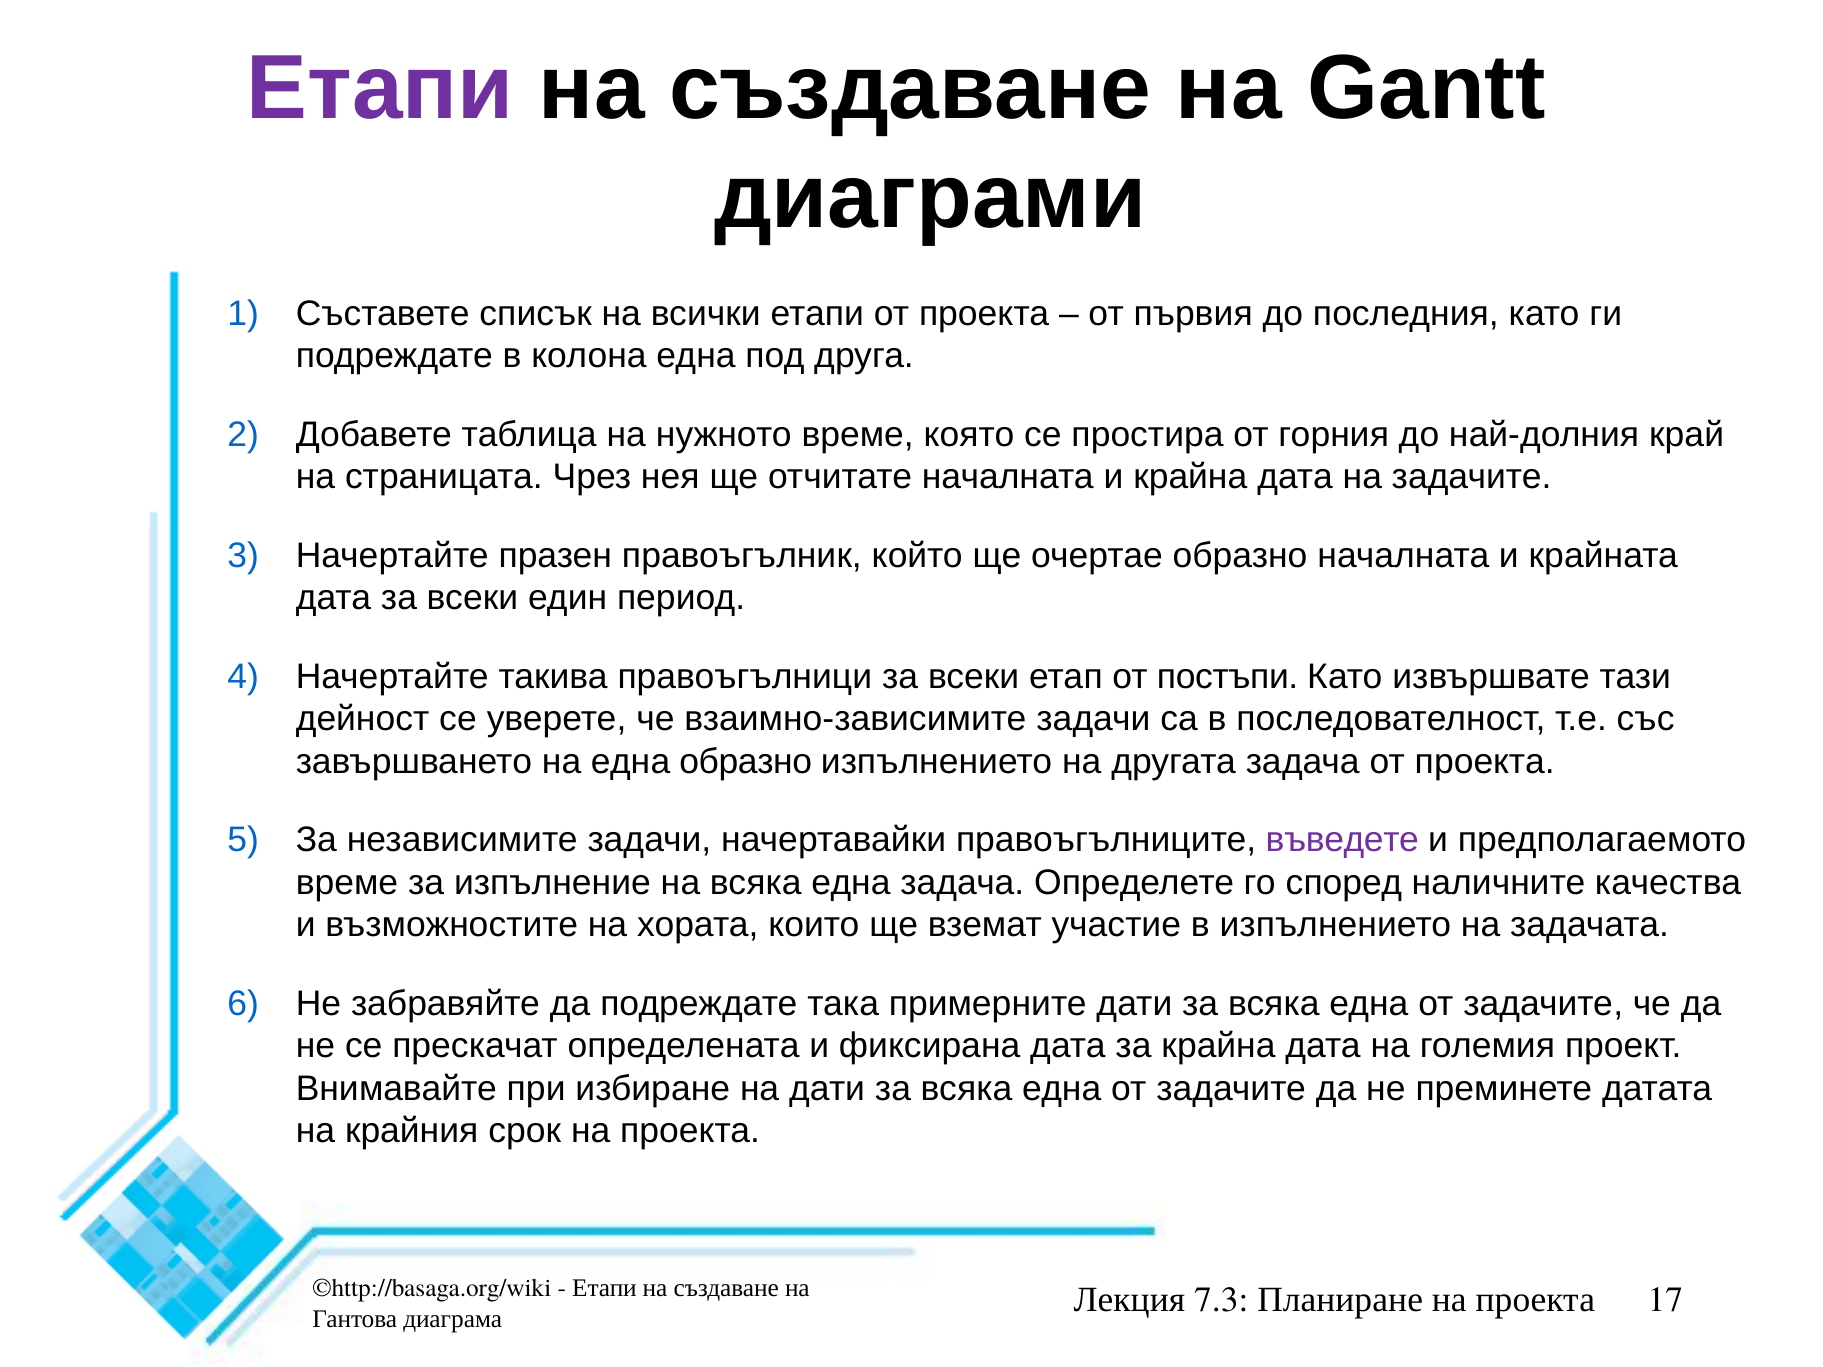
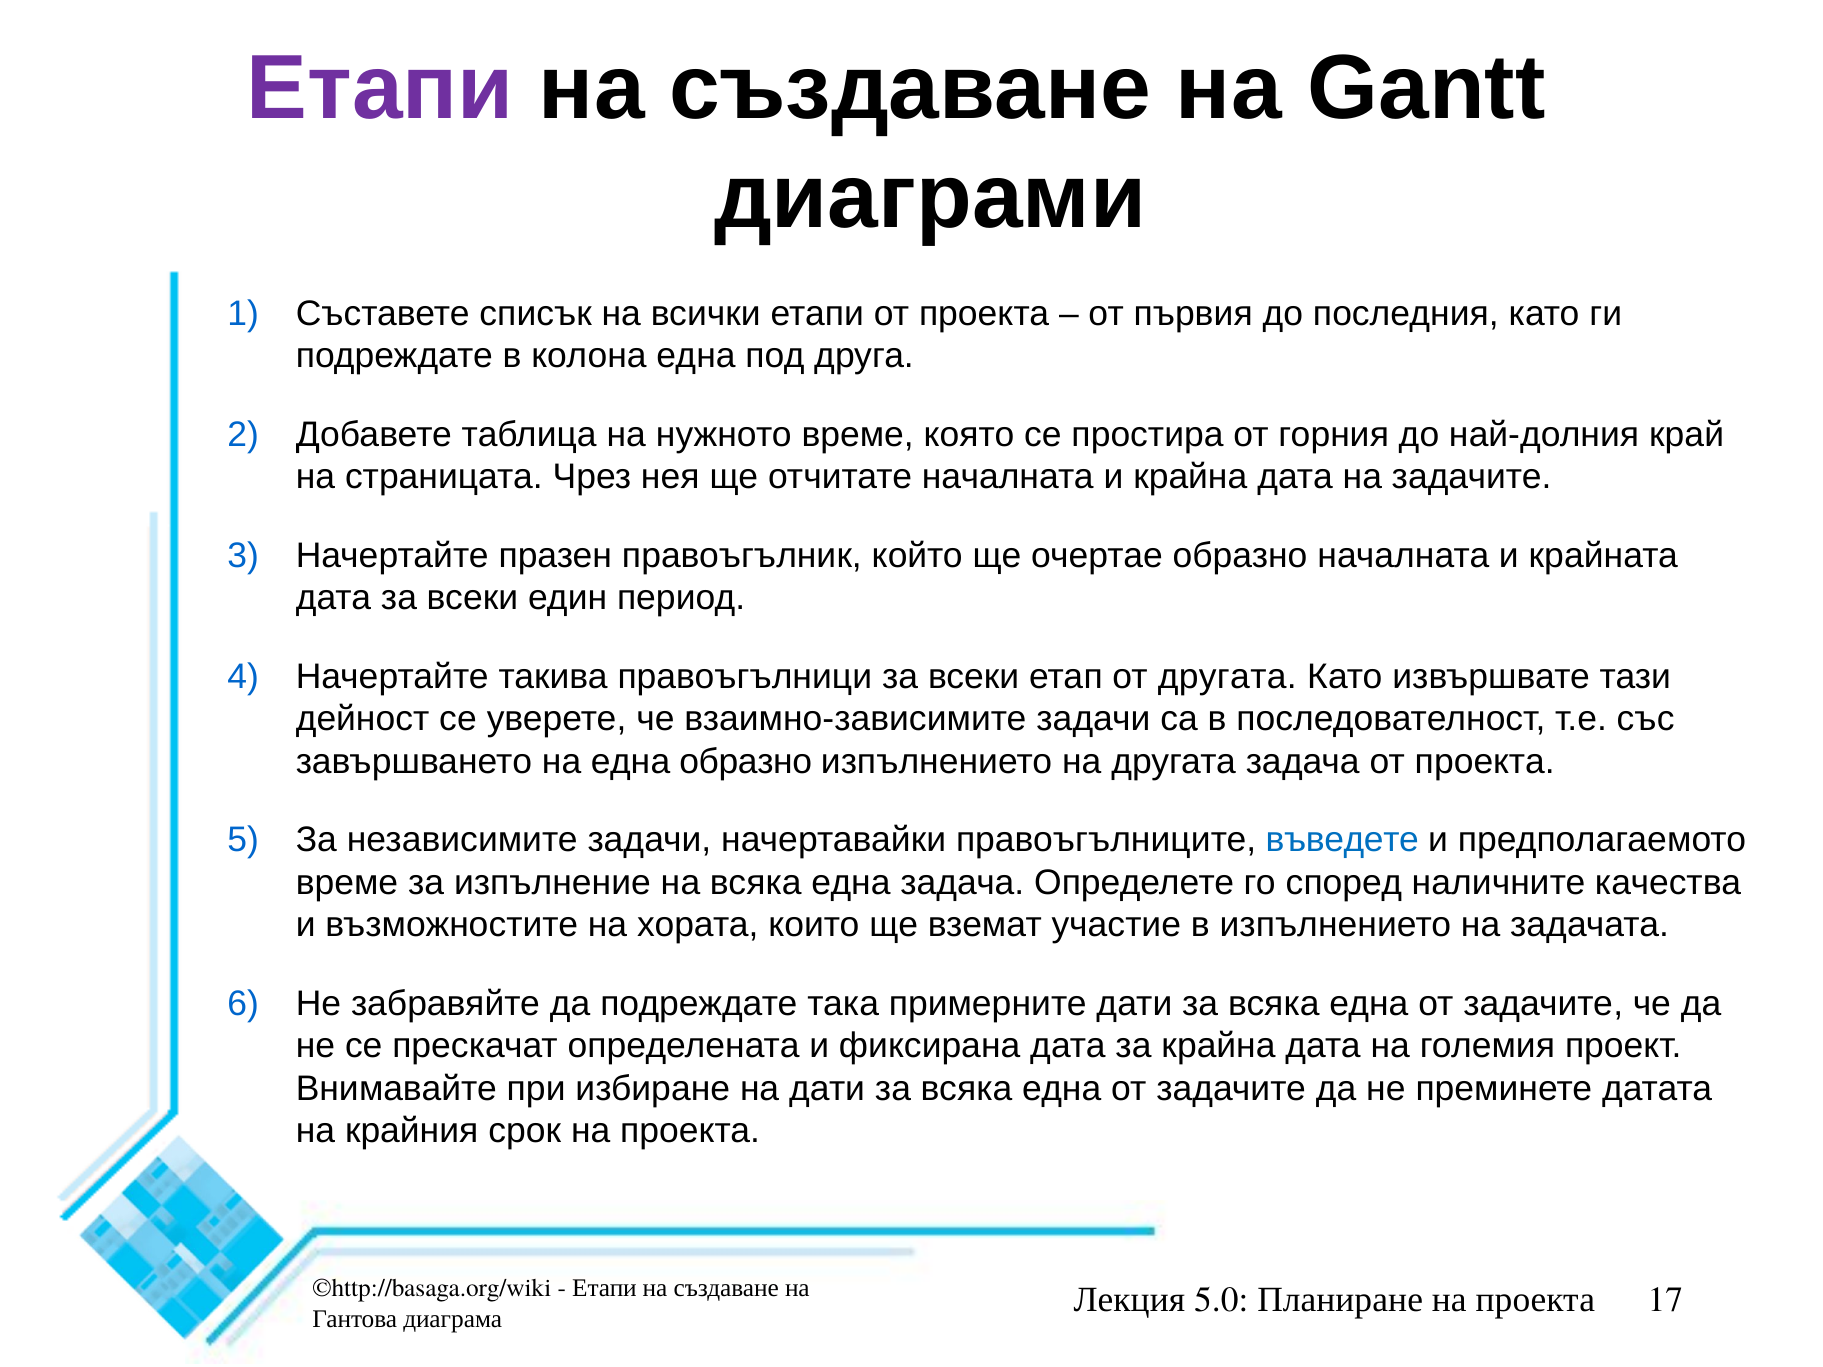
от постъпи: постъпи -> другата (1227, 677)
въведете colour: purple -> blue (1342, 840)
7.3: 7.3 -> 5.0 (1221, 1300)
